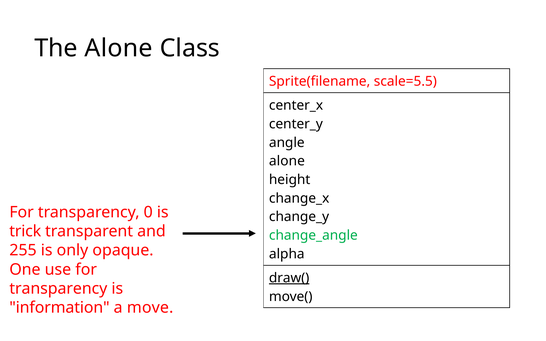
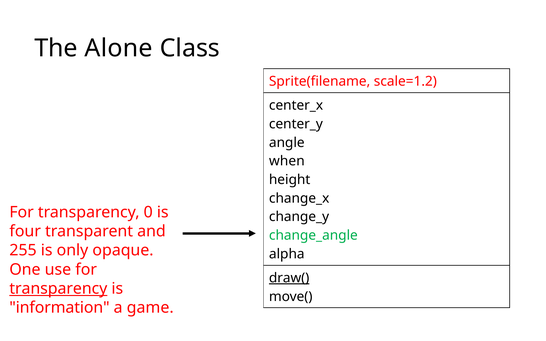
scale=5.5: scale=5.5 -> scale=1.2 (405, 82)
alone: alone -> when (287, 161)
trick: trick -> four (25, 231)
transparency underline: none -> present (58, 289)
move: move -> game (150, 308)
